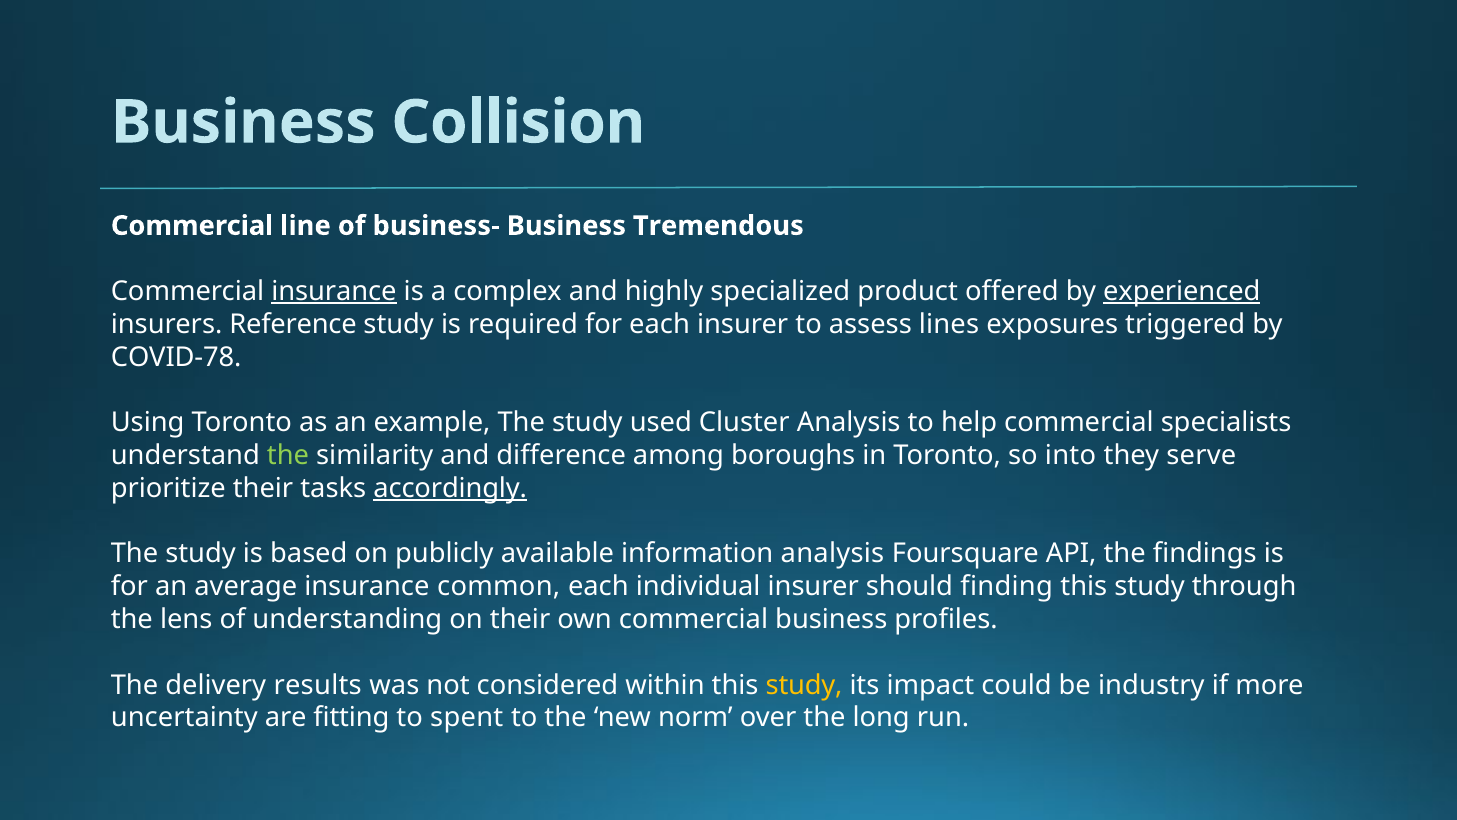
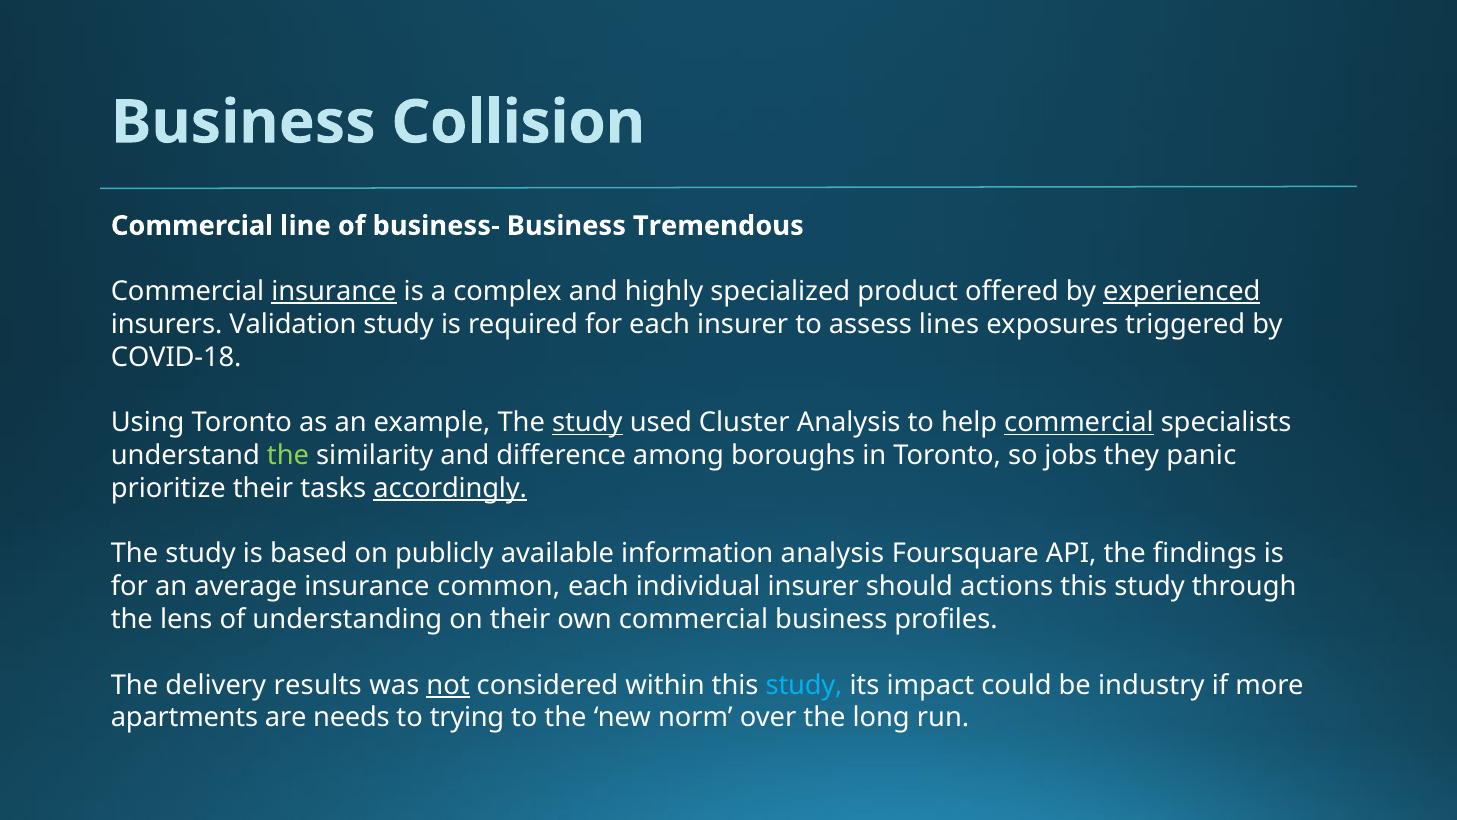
Reference: Reference -> Validation (293, 324)
COVID-78: COVID-78 -> COVID-18 (176, 357)
study underline: none -> present (587, 422)
commercial underline: none -> present (1079, 422)
into: into -> jobs (1071, 455)
serve: serve -> panic (1201, 455)
finding: finding -> actions (1007, 586)
not underline: none -> present (448, 685)
study colour: yellow -> light blue (804, 685)
uncertainty: uncertainty -> apartments (184, 717)
fitting: fitting -> needs (351, 717)
spent: spent -> trying (467, 717)
